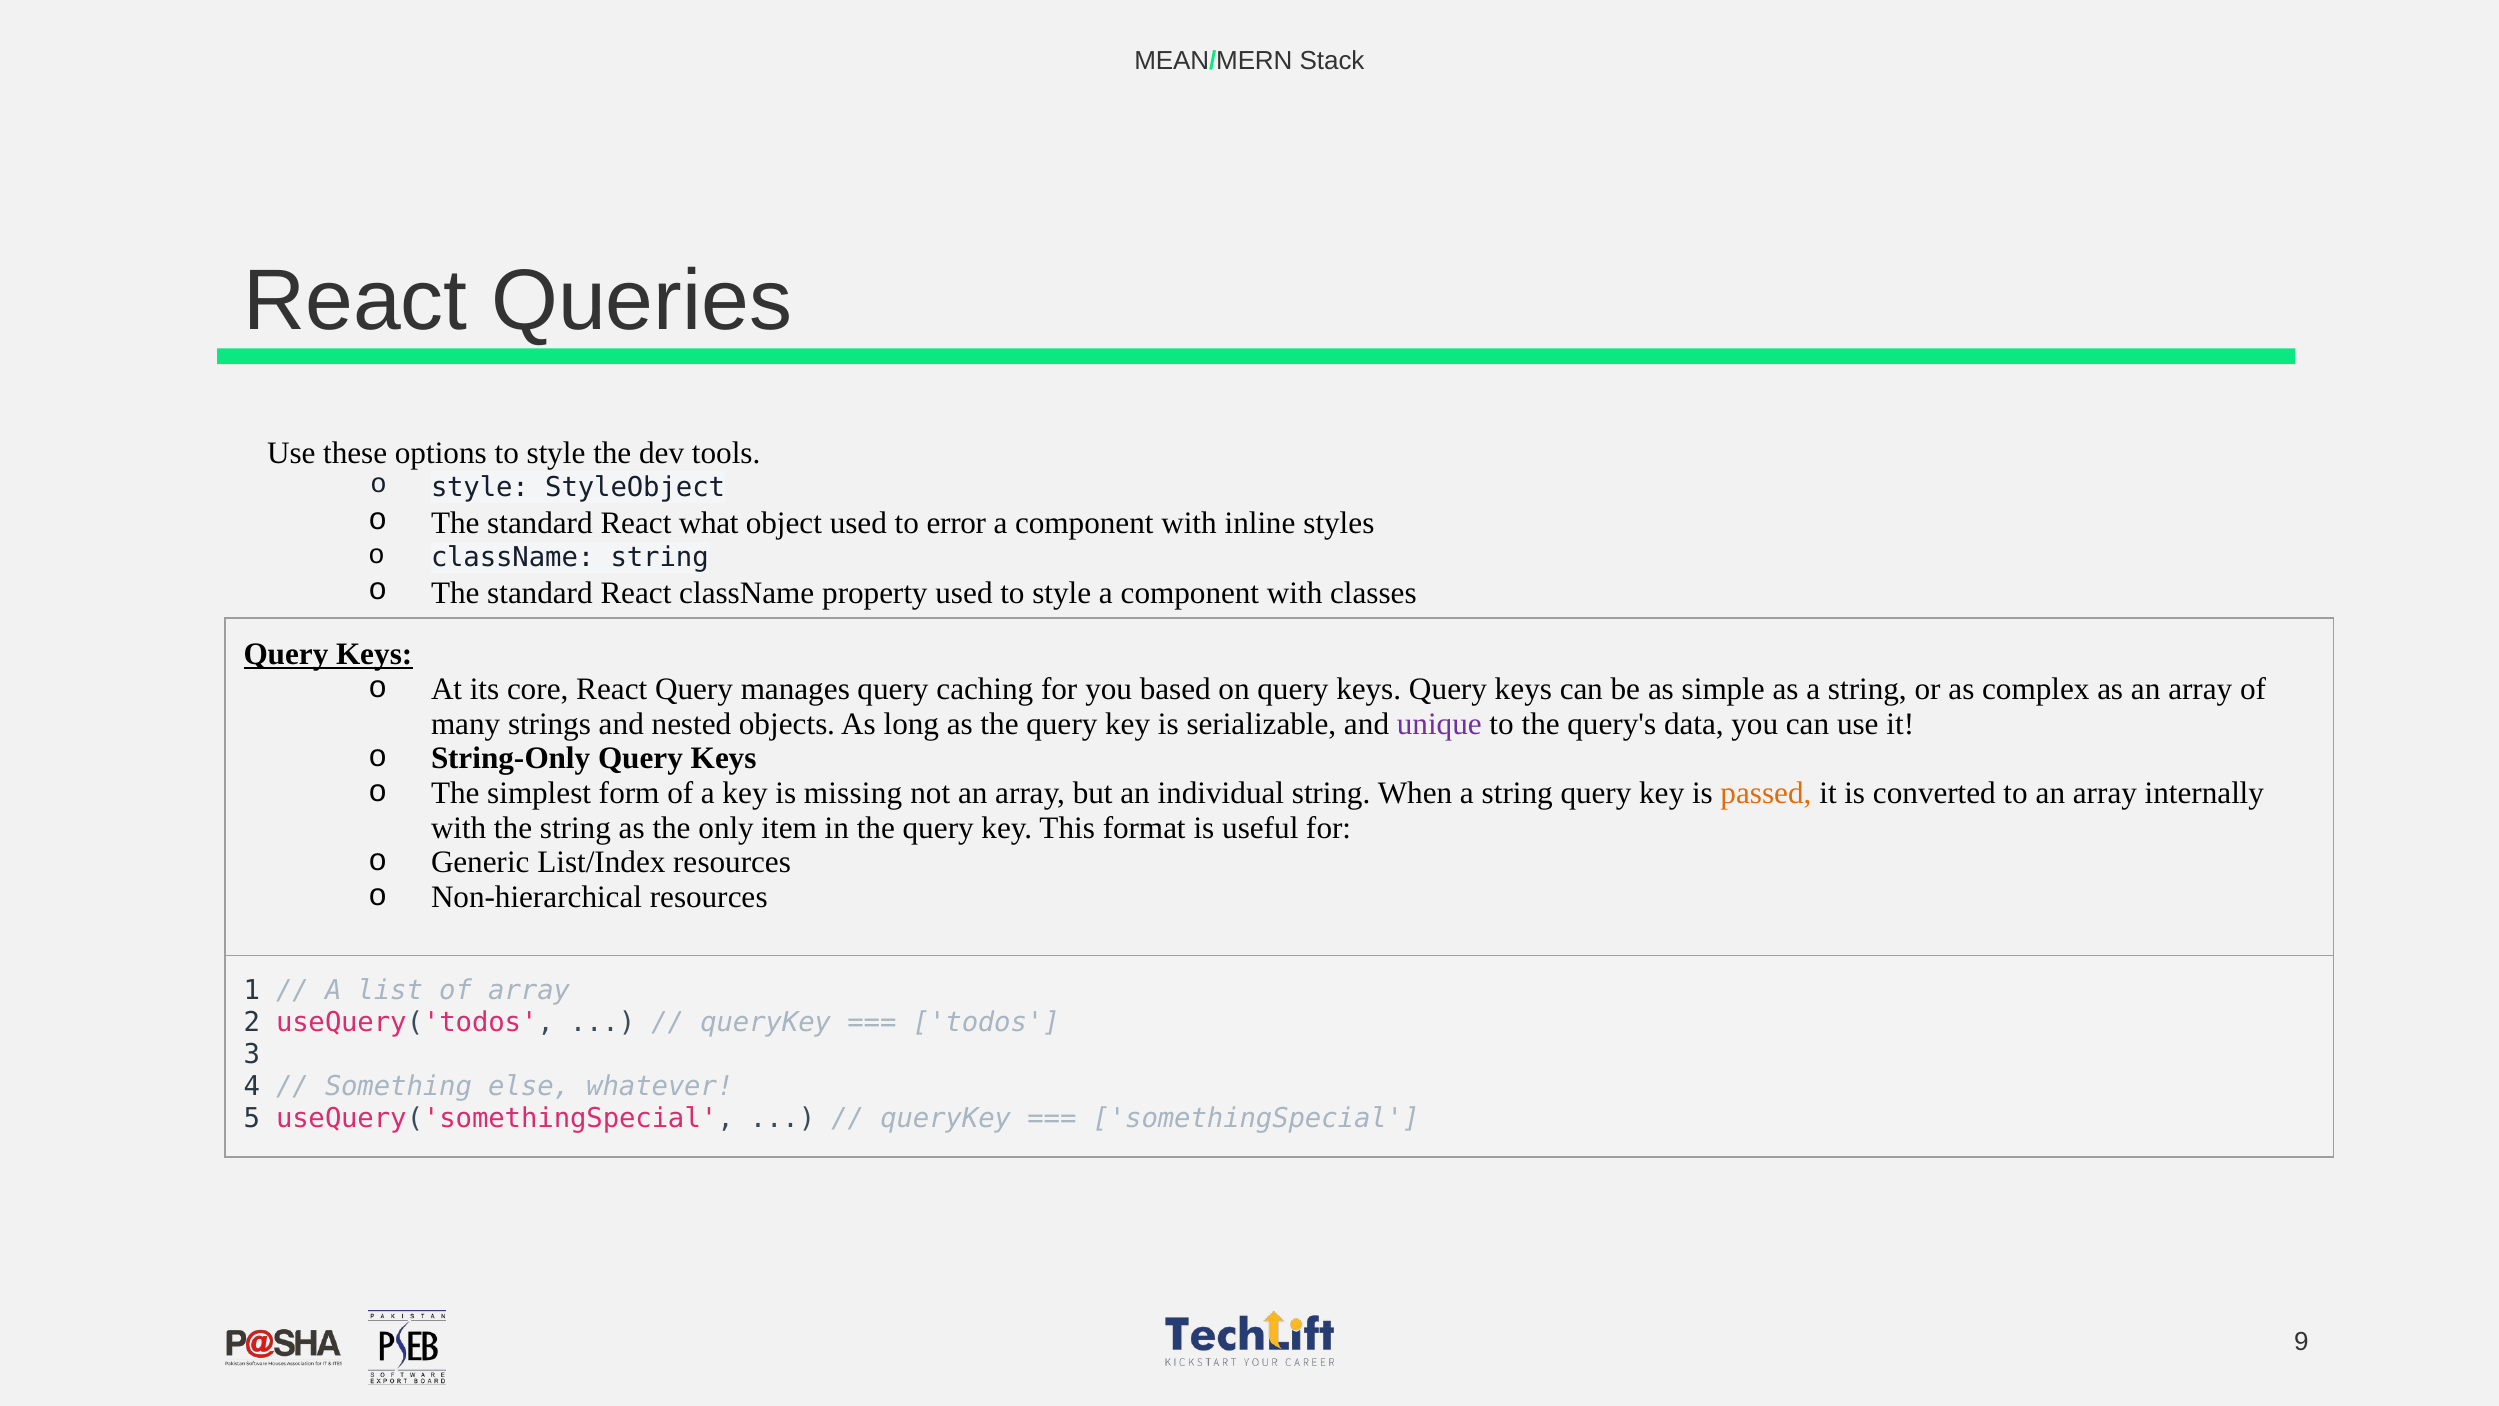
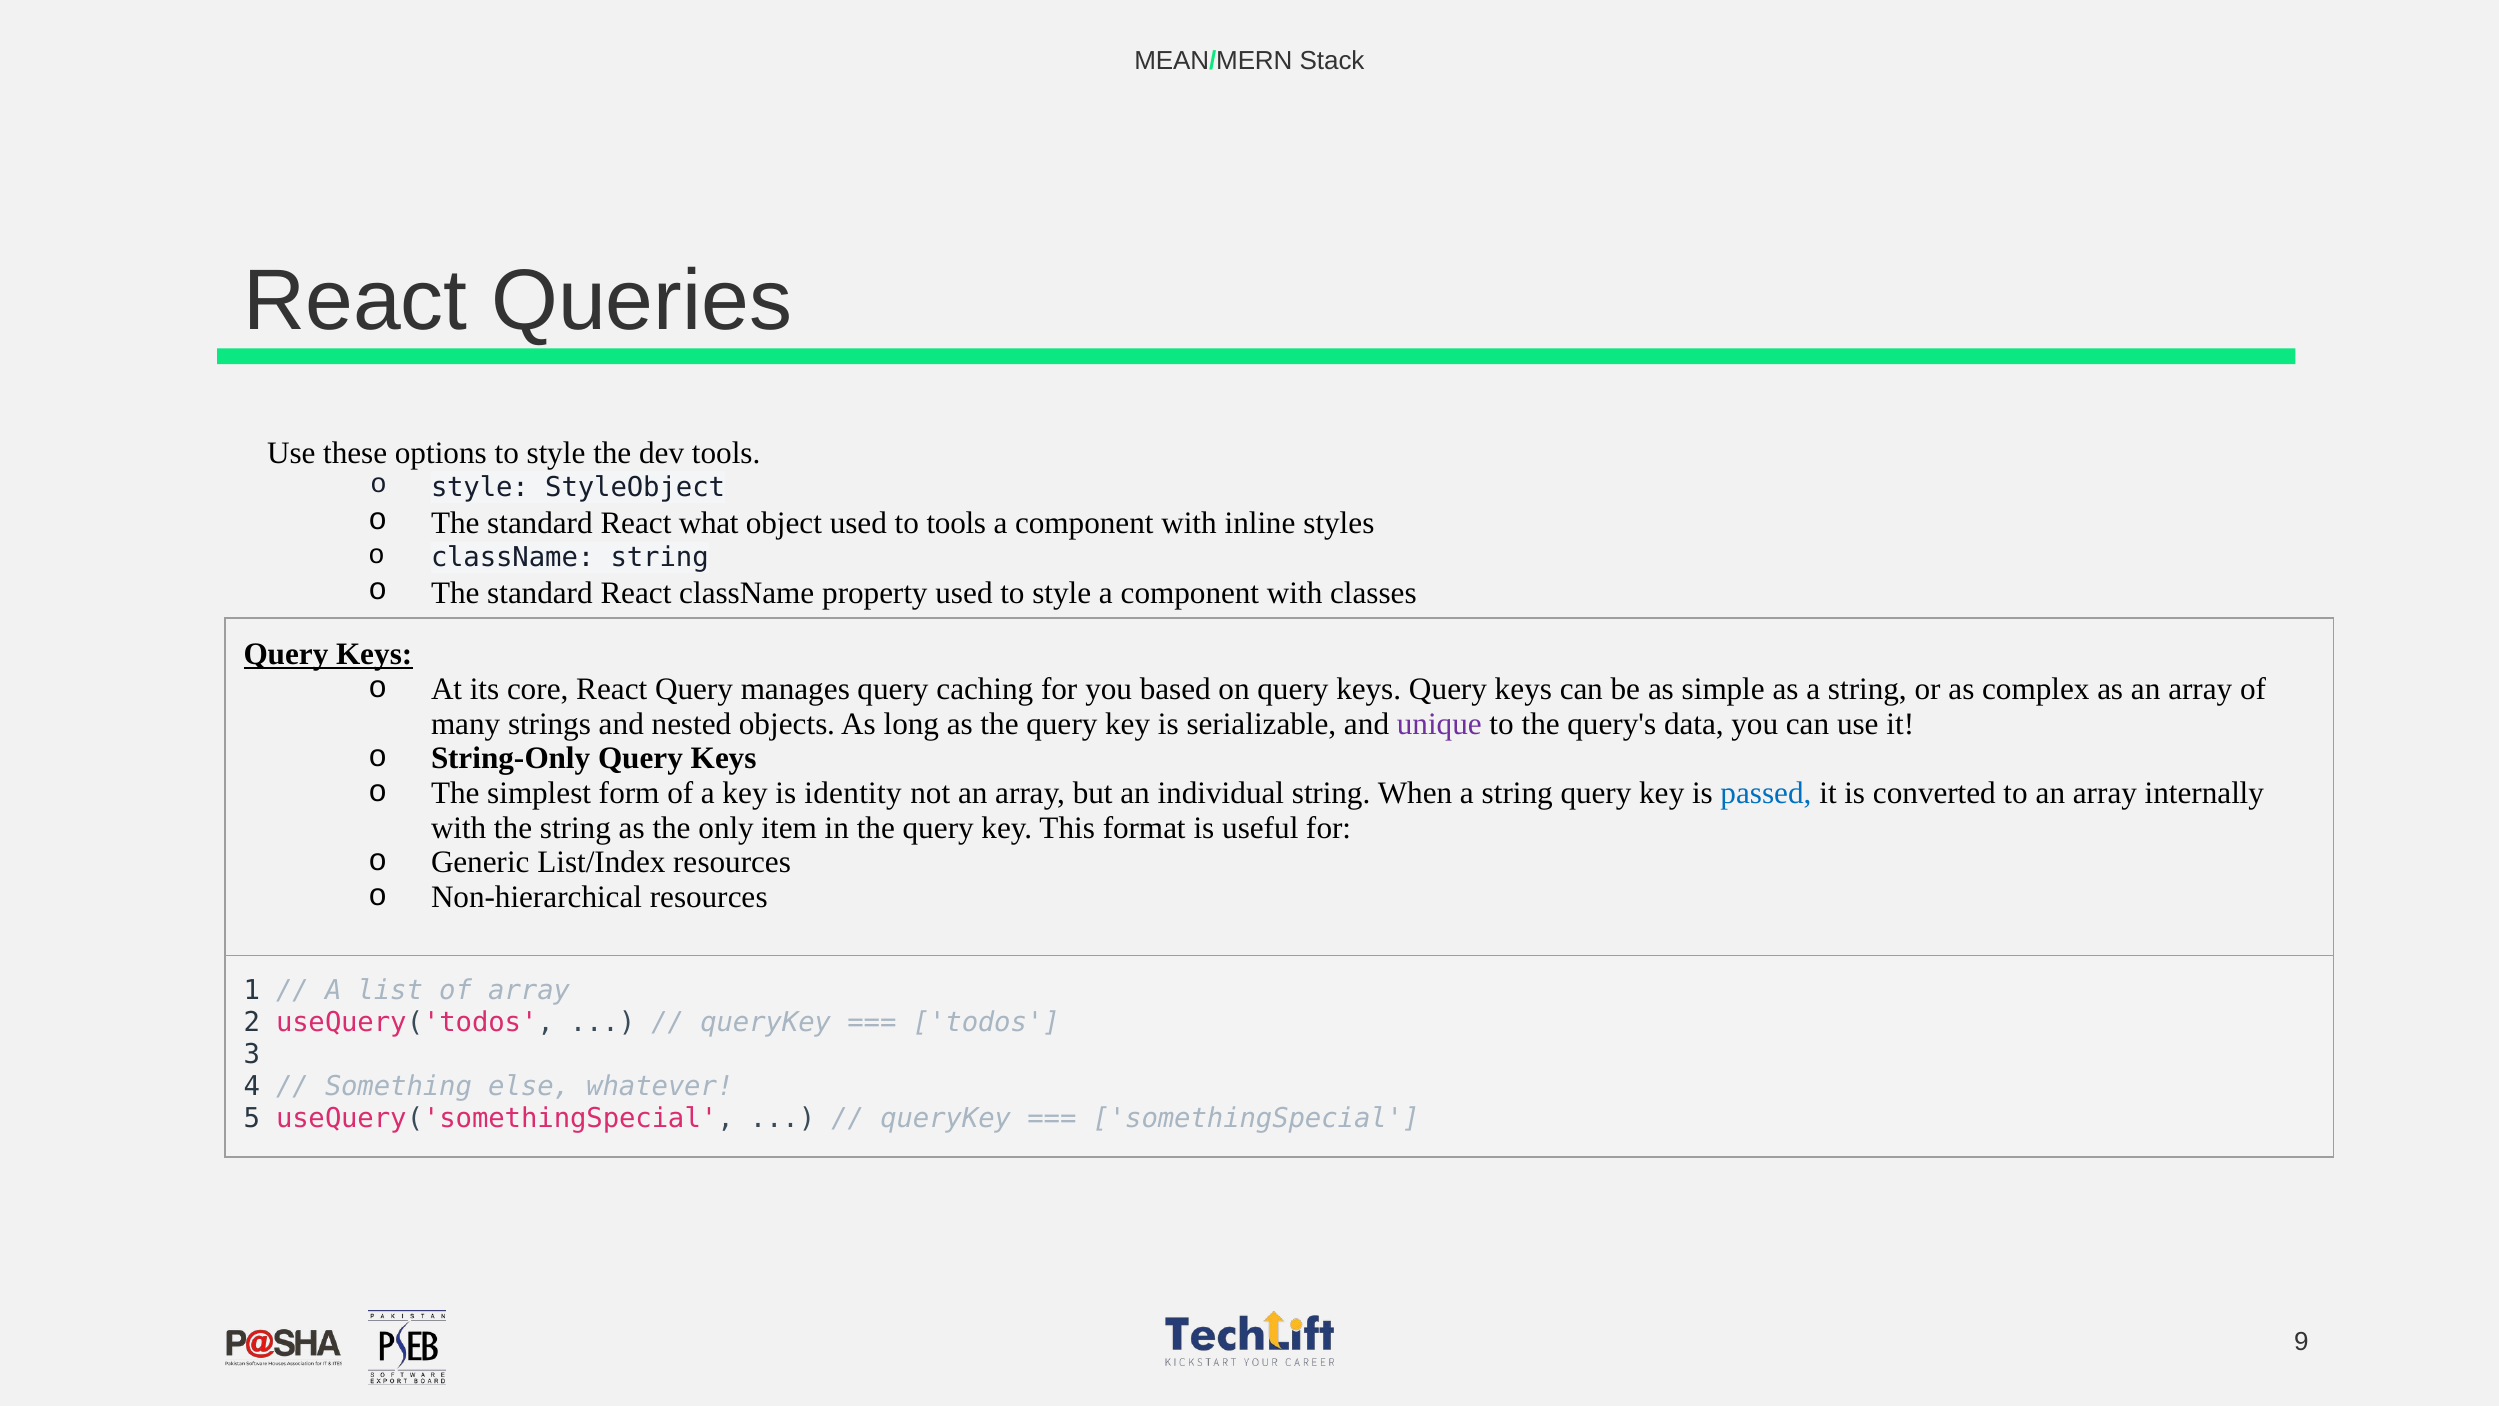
to error: error -> tools (956, 523)
missing: missing -> identity (853, 793)
passed colour: orange -> blue (1766, 793)
